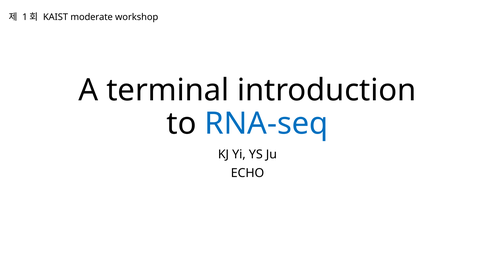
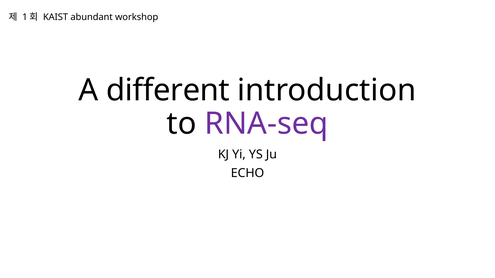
moderate: moderate -> abundant (92, 17)
terminal: terminal -> different (168, 90)
RNA-seq colour: blue -> purple (266, 124)
